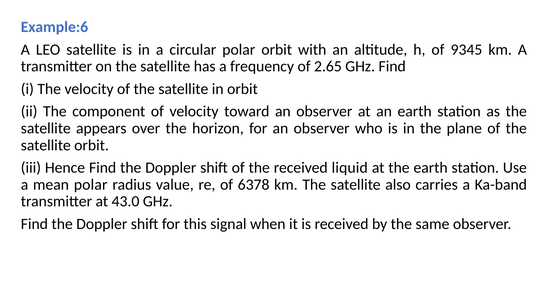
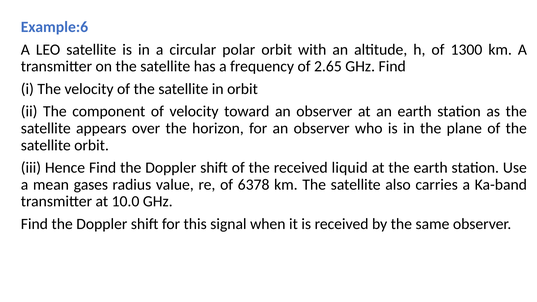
9345: 9345 -> 1300 (466, 50)
mean polar: polar -> gases (91, 185)
43.0: 43.0 -> 10.0 (126, 201)
